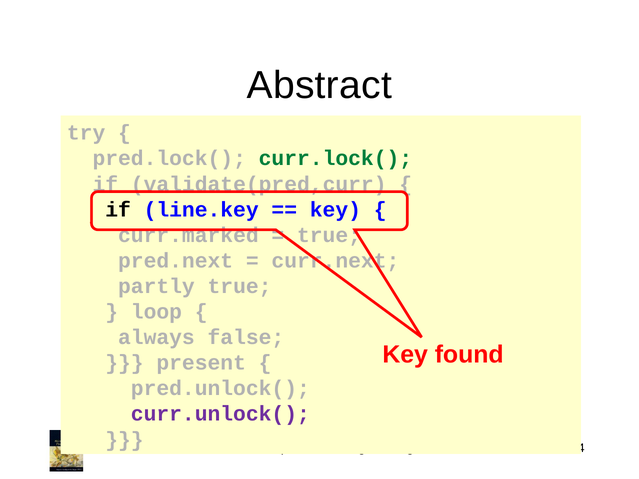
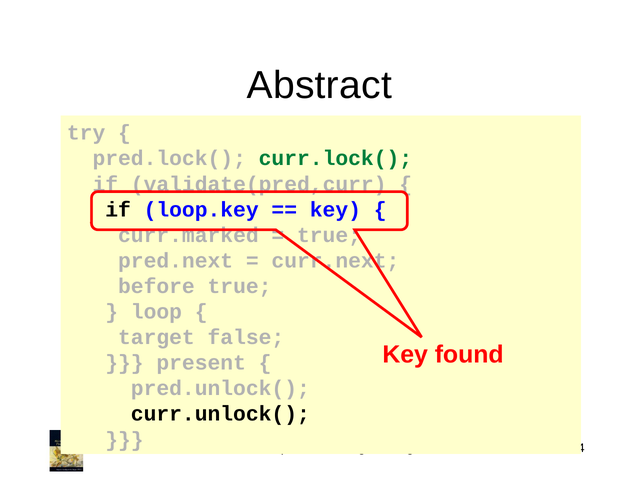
line.key: line.key -> loop.key (201, 210)
partly: partly -> before (156, 286)
always: always -> target (156, 337)
curr.unlock( colour: purple -> black (220, 414)
